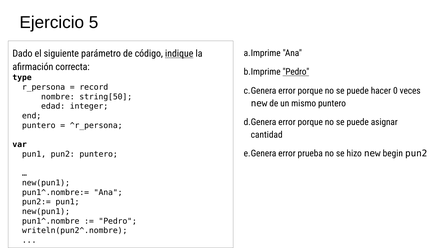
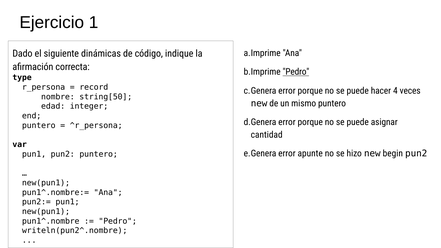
5: 5 -> 1 (94, 23)
parámetro: parámetro -> dinámicas (101, 54)
indique underline: present -> none (179, 54)
0: 0 -> 4 (395, 91)
prueba: prueba -> apunte (310, 154)
